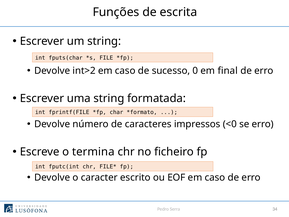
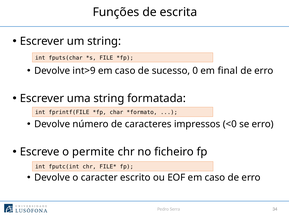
int>2: int>2 -> int>9 (84, 71)
termina: termina -> permite (93, 152)
